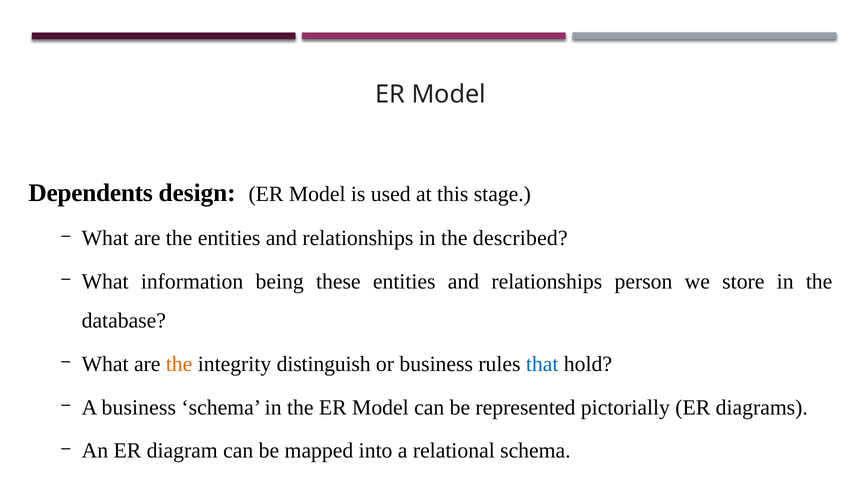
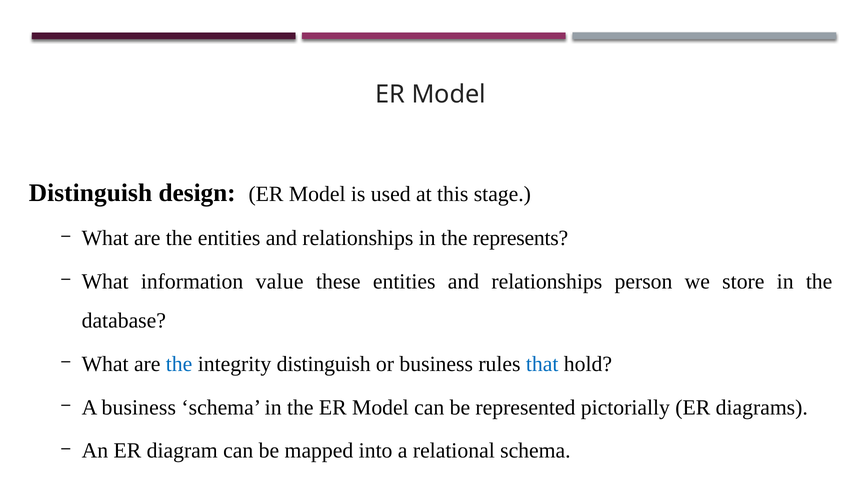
Dependents: Dependents -> Distinguish (90, 193)
described: described -> represents (521, 238)
being: being -> value (280, 282)
the colour: orange -> blue (179, 364)
